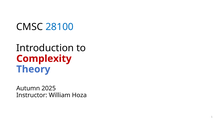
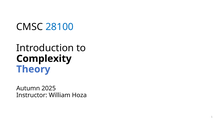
Complexity colour: red -> black (44, 59)
